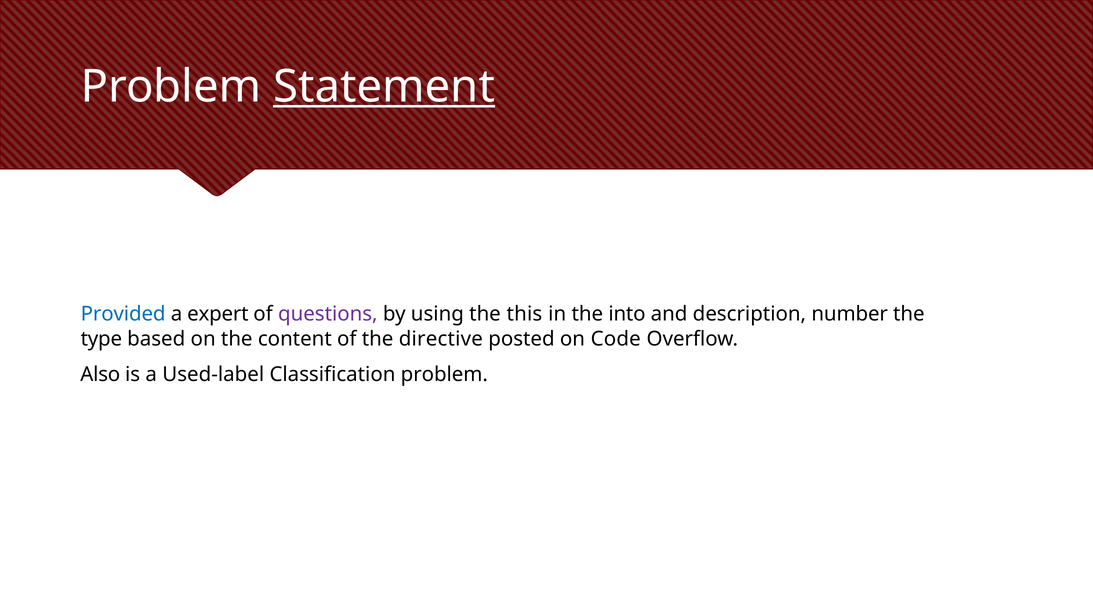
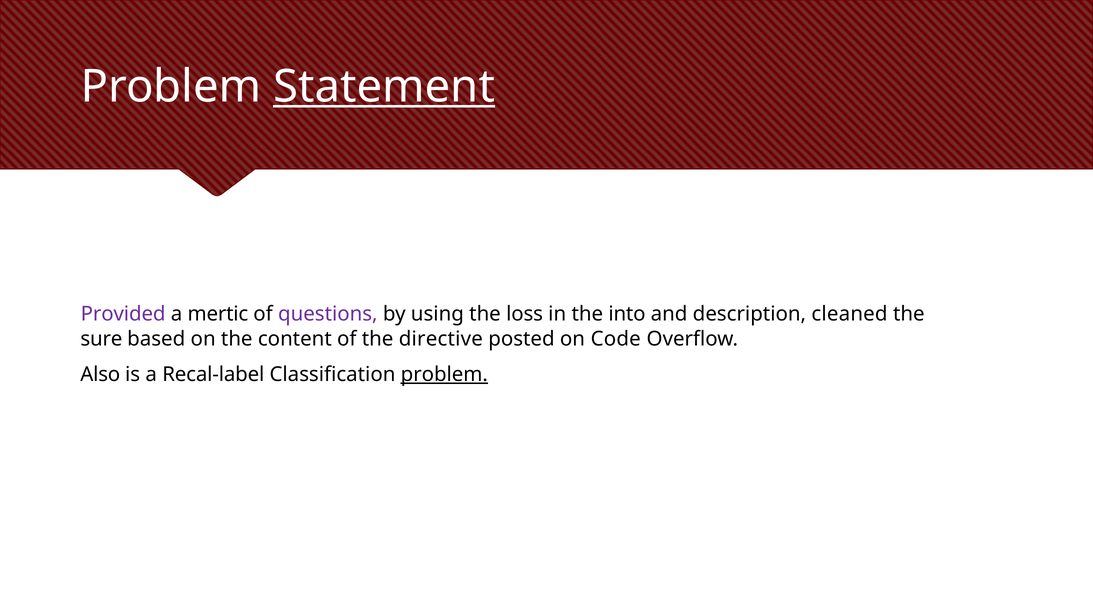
Provided colour: blue -> purple (123, 314)
expert: expert -> mertic (218, 314)
this: this -> loss (525, 314)
number: number -> cleaned (850, 314)
type: type -> sure (101, 339)
Used-label: Used-label -> Recal-label (213, 374)
problem underline: none -> present (444, 374)
